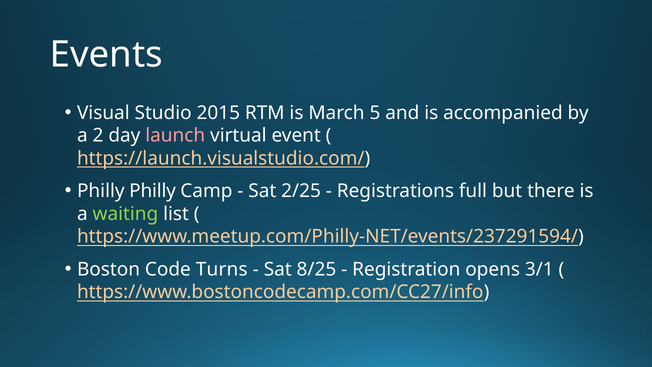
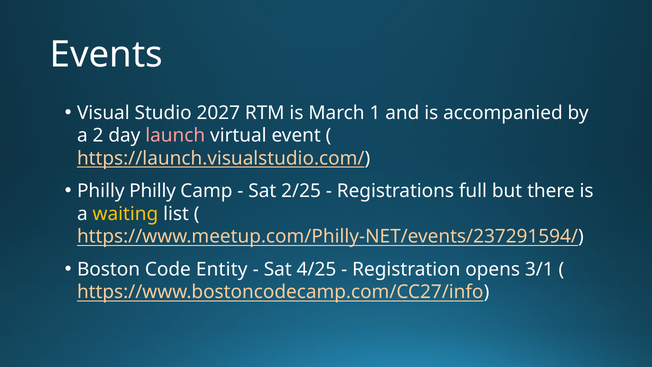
2015: 2015 -> 2027 (218, 113)
5: 5 -> 1 (375, 113)
waiting colour: light green -> yellow (125, 214)
Turns: Turns -> Entity (222, 269)
8/25: 8/25 -> 4/25 (316, 269)
